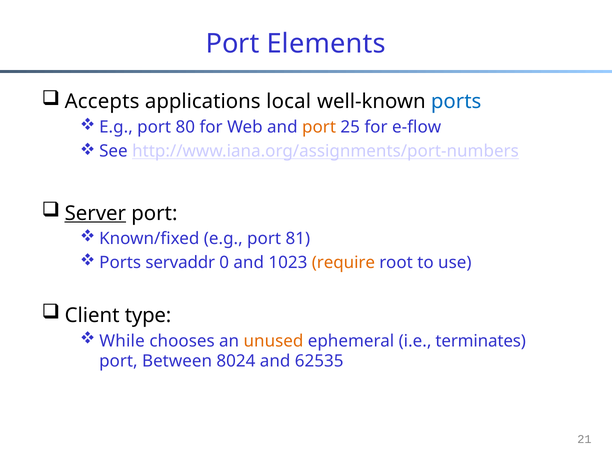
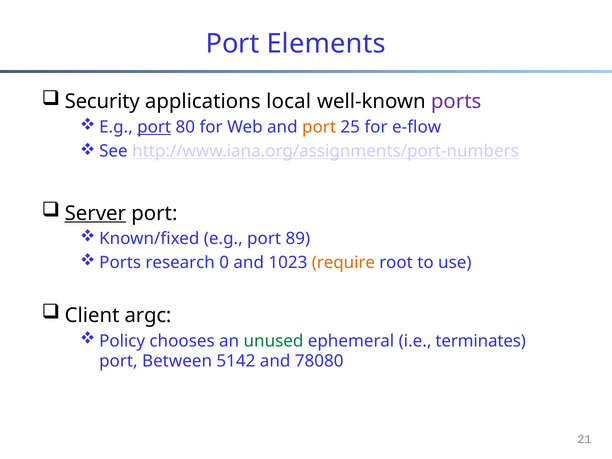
Accepts: Accepts -> Security (102, 102)
ports colour: blue -> purple (456, 102)
port underline: none -> present (154, 127)
81: 81 -> 89 (298, 239)
servaddr: servaddr -> research (180, 263)
type: type -> argc (148, 315)
While: While -> Policy (122, 341)
unused colour: orange -> green (273, 341)
8024: 8024 -> 5142 (236, 361)
62535: 62535 -> 78080 (319, 361)
